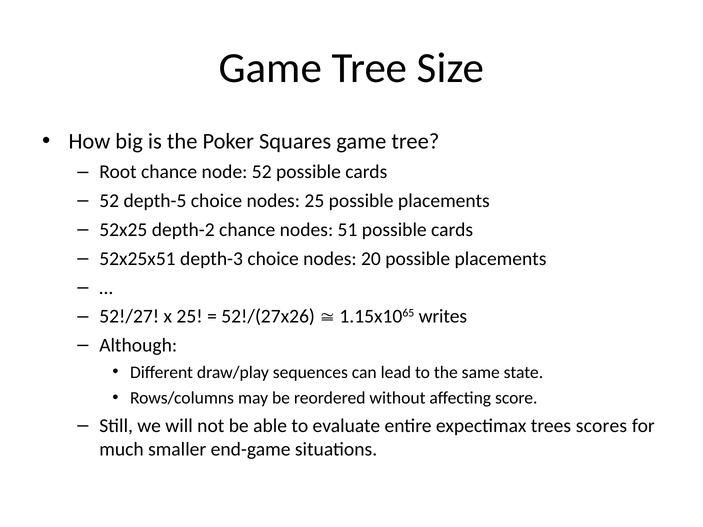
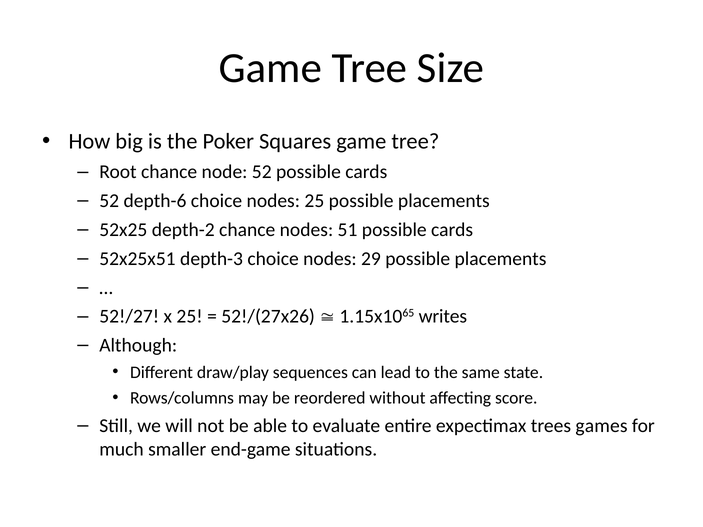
depth-5: depth-5 -> depth-6 (155, 201)
20: 20 -> 29 (371, 259)
scores: scores -> games (601, 426)
